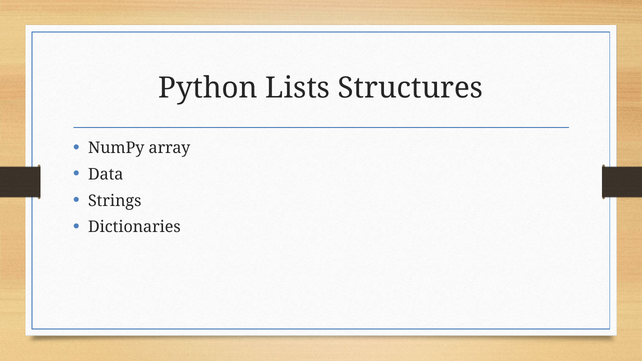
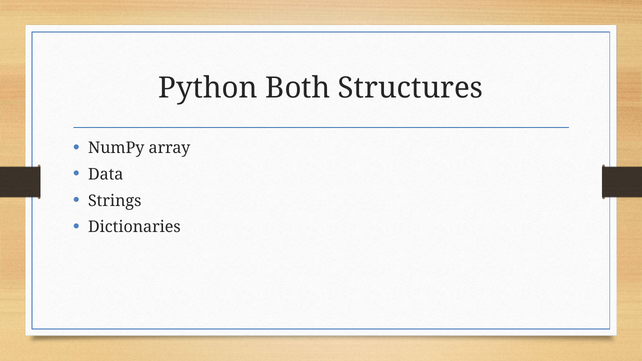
Lists: Lists -> Both (298, 88)
